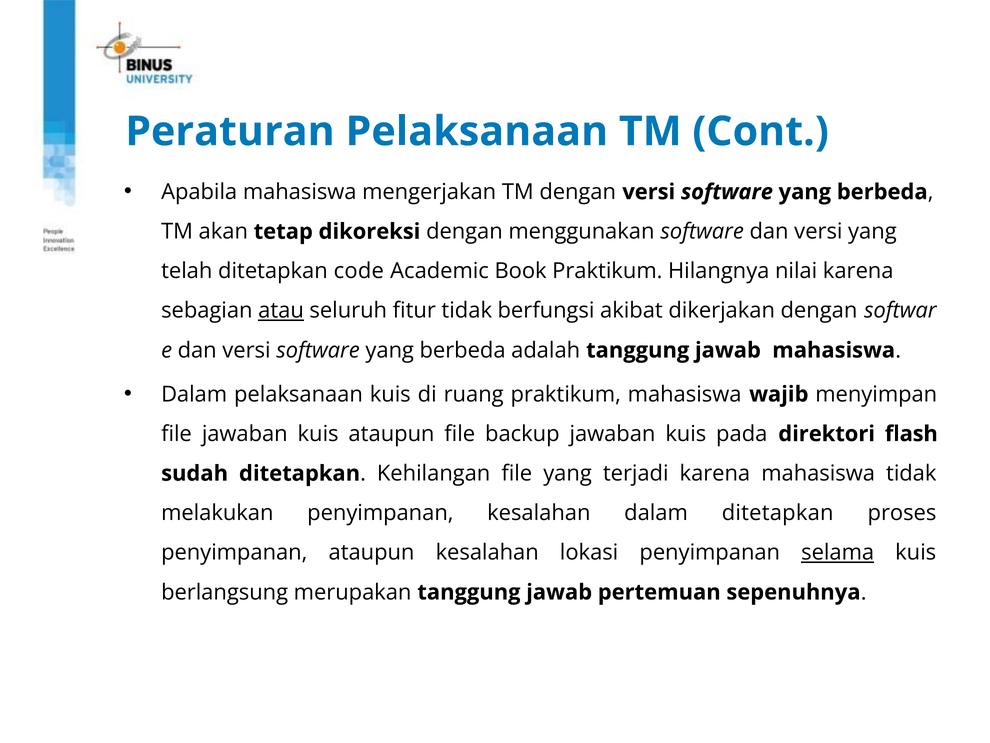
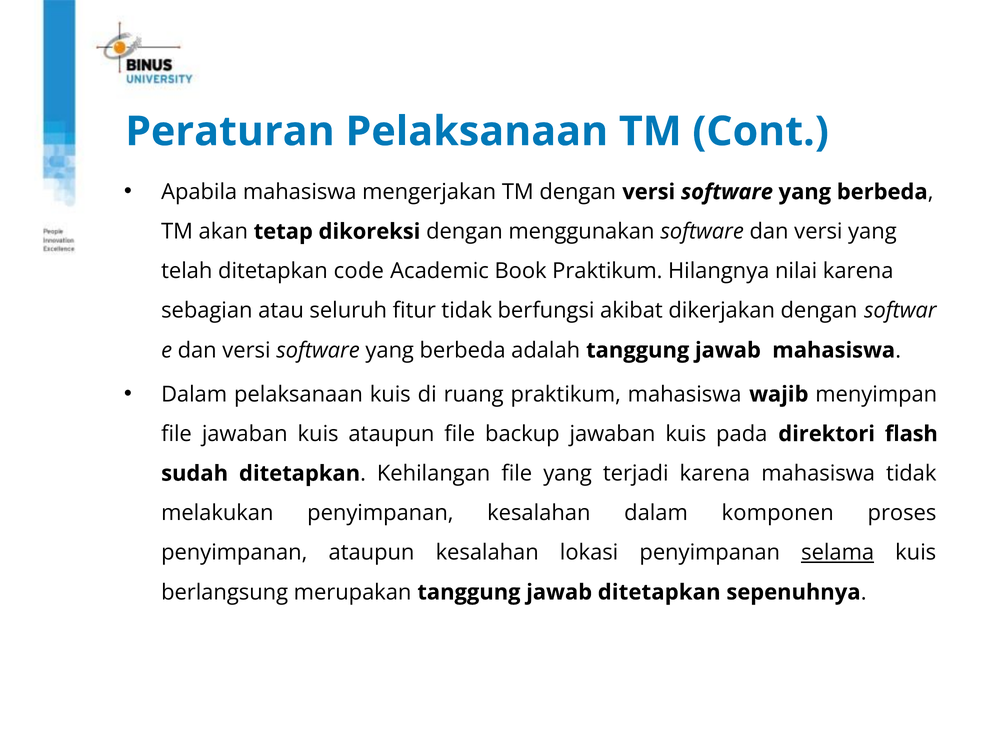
atau underline: present -> none (281, 311)
dalam ditetapkan: ditetapkan -> komponen (778, 513)
jawab pertemuan: pertemuan -> ditetapkan (659, 592)
